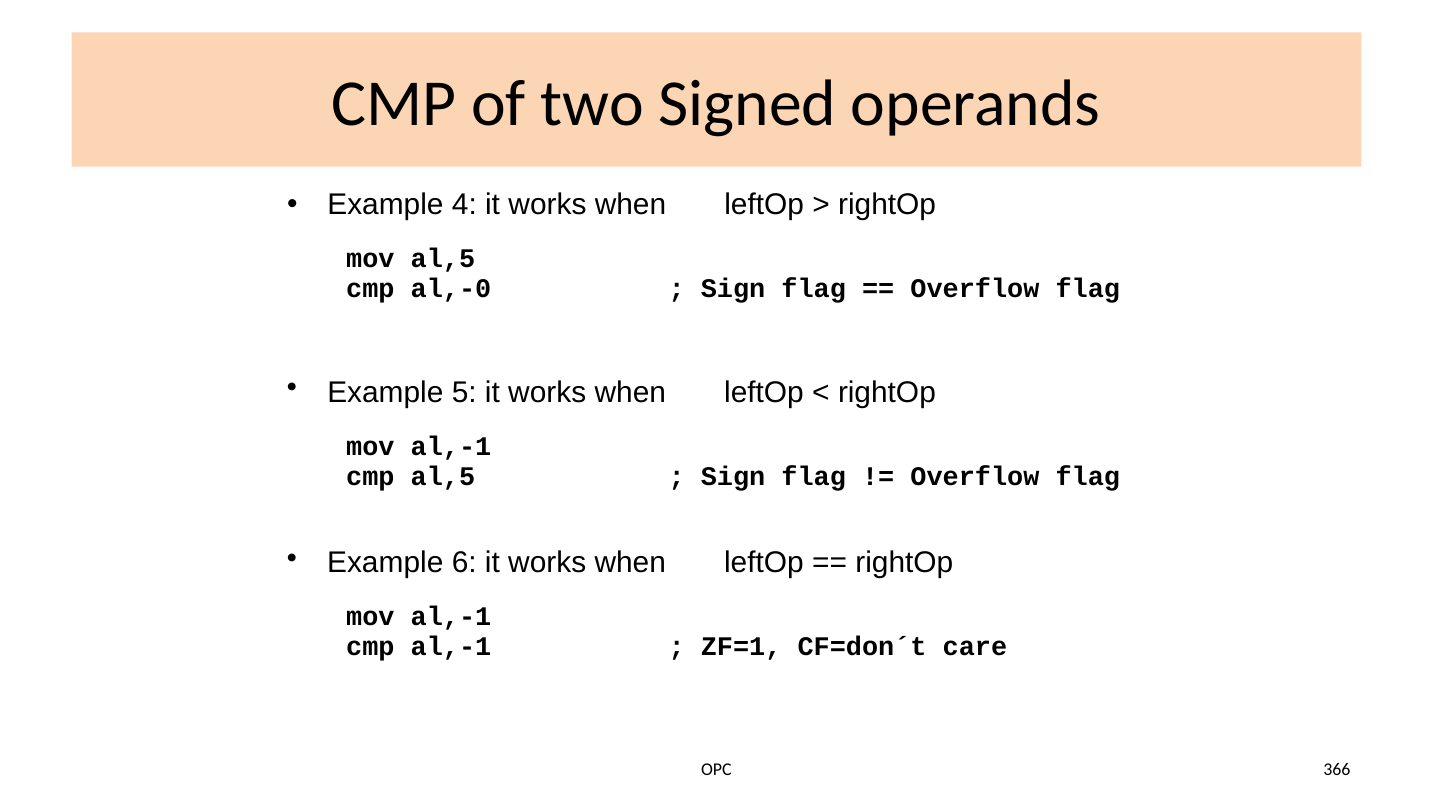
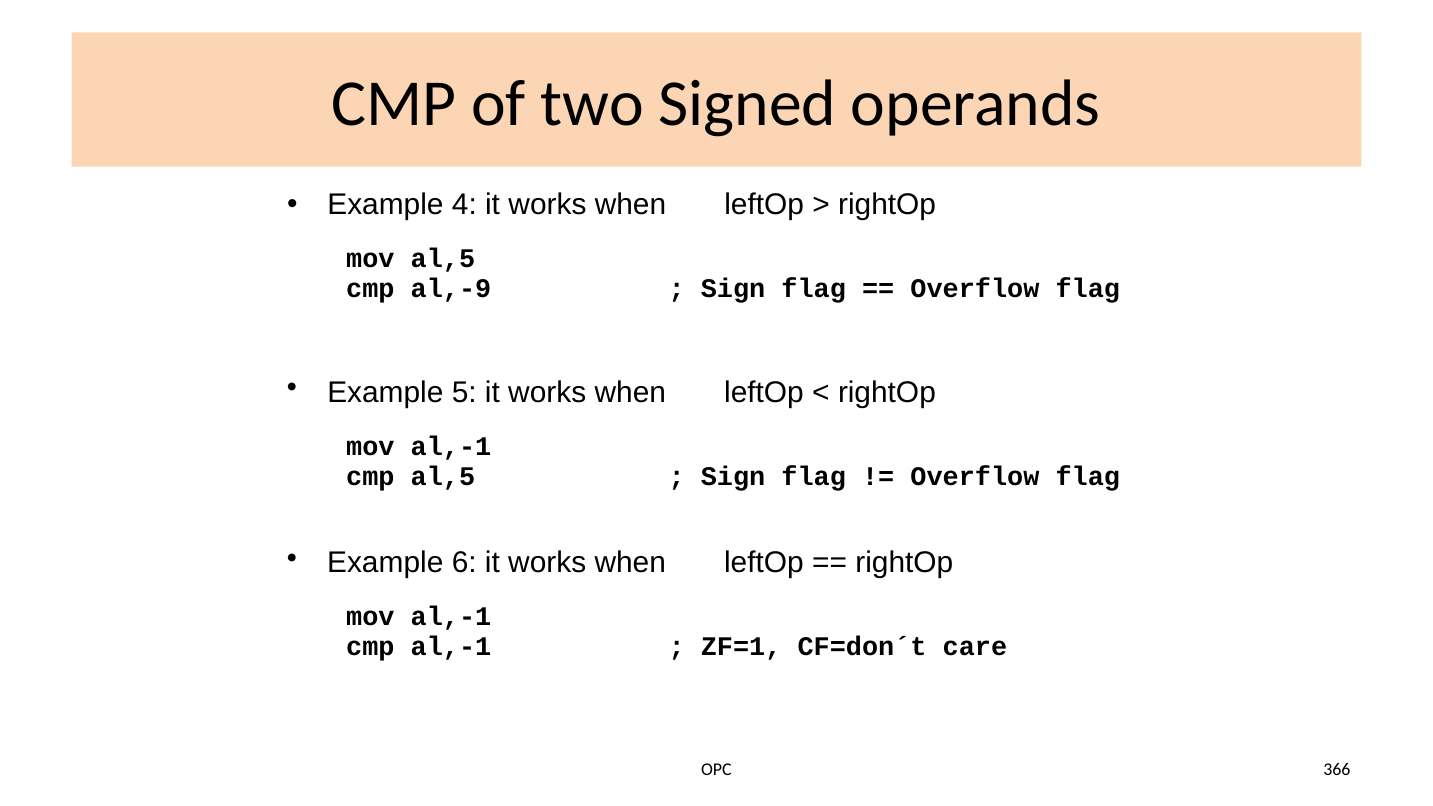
al,-0: al,-0 -> al,-9 (451, 288)
